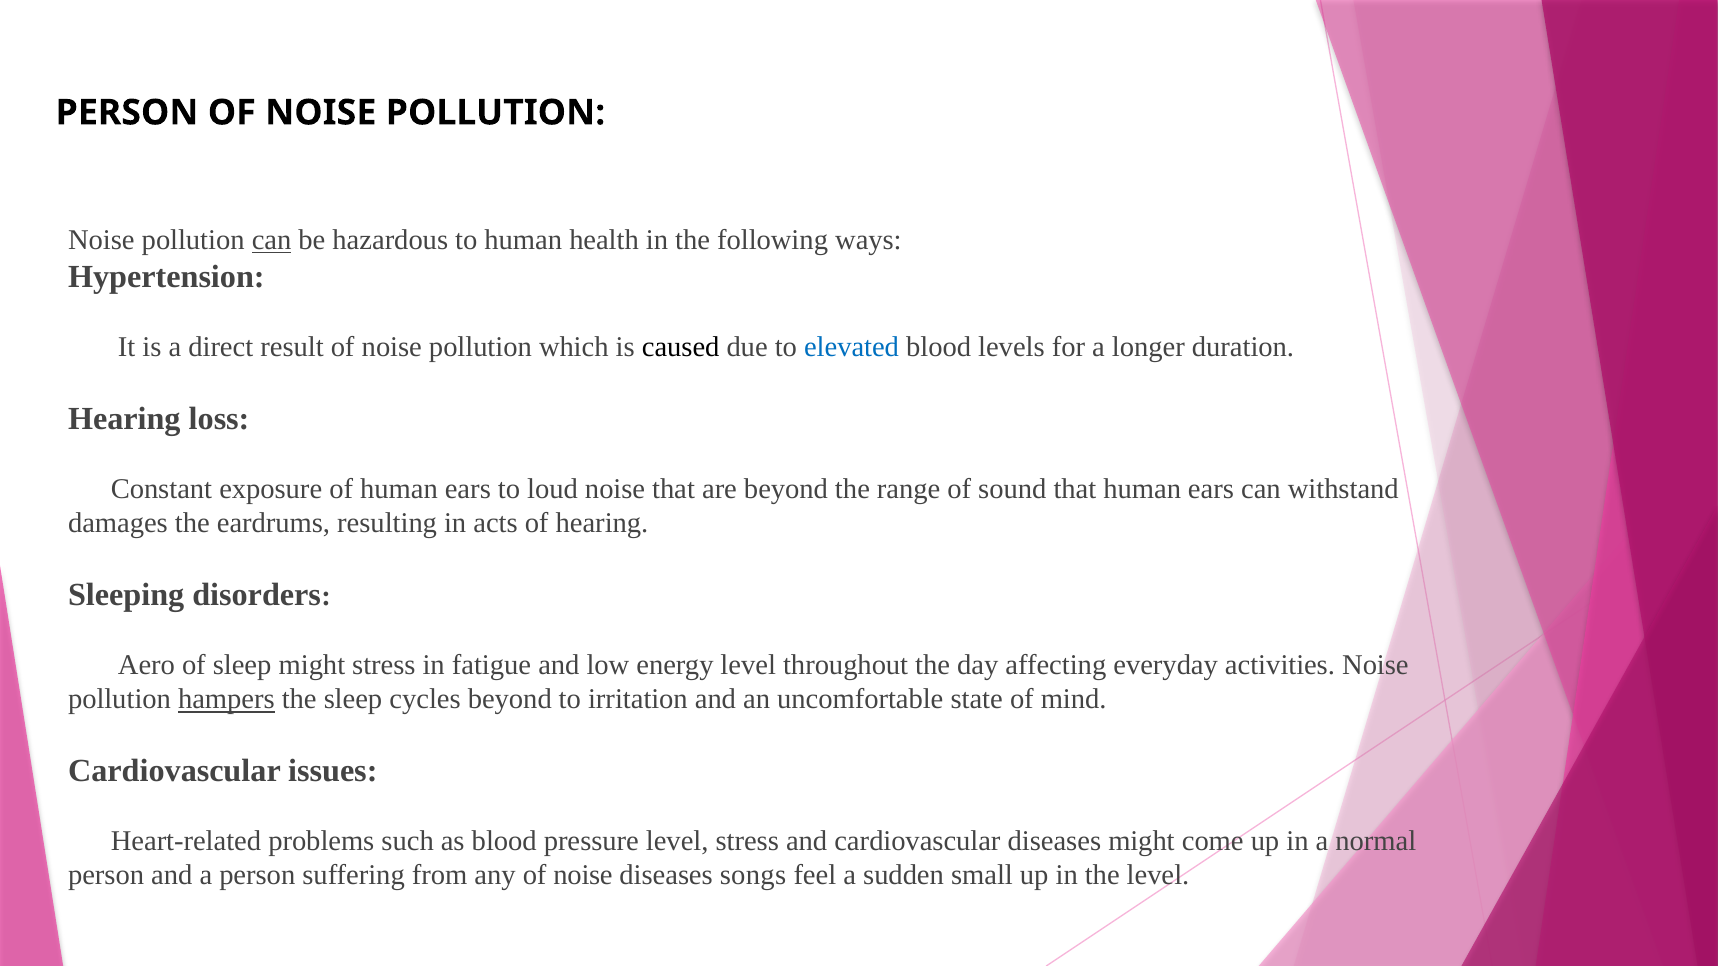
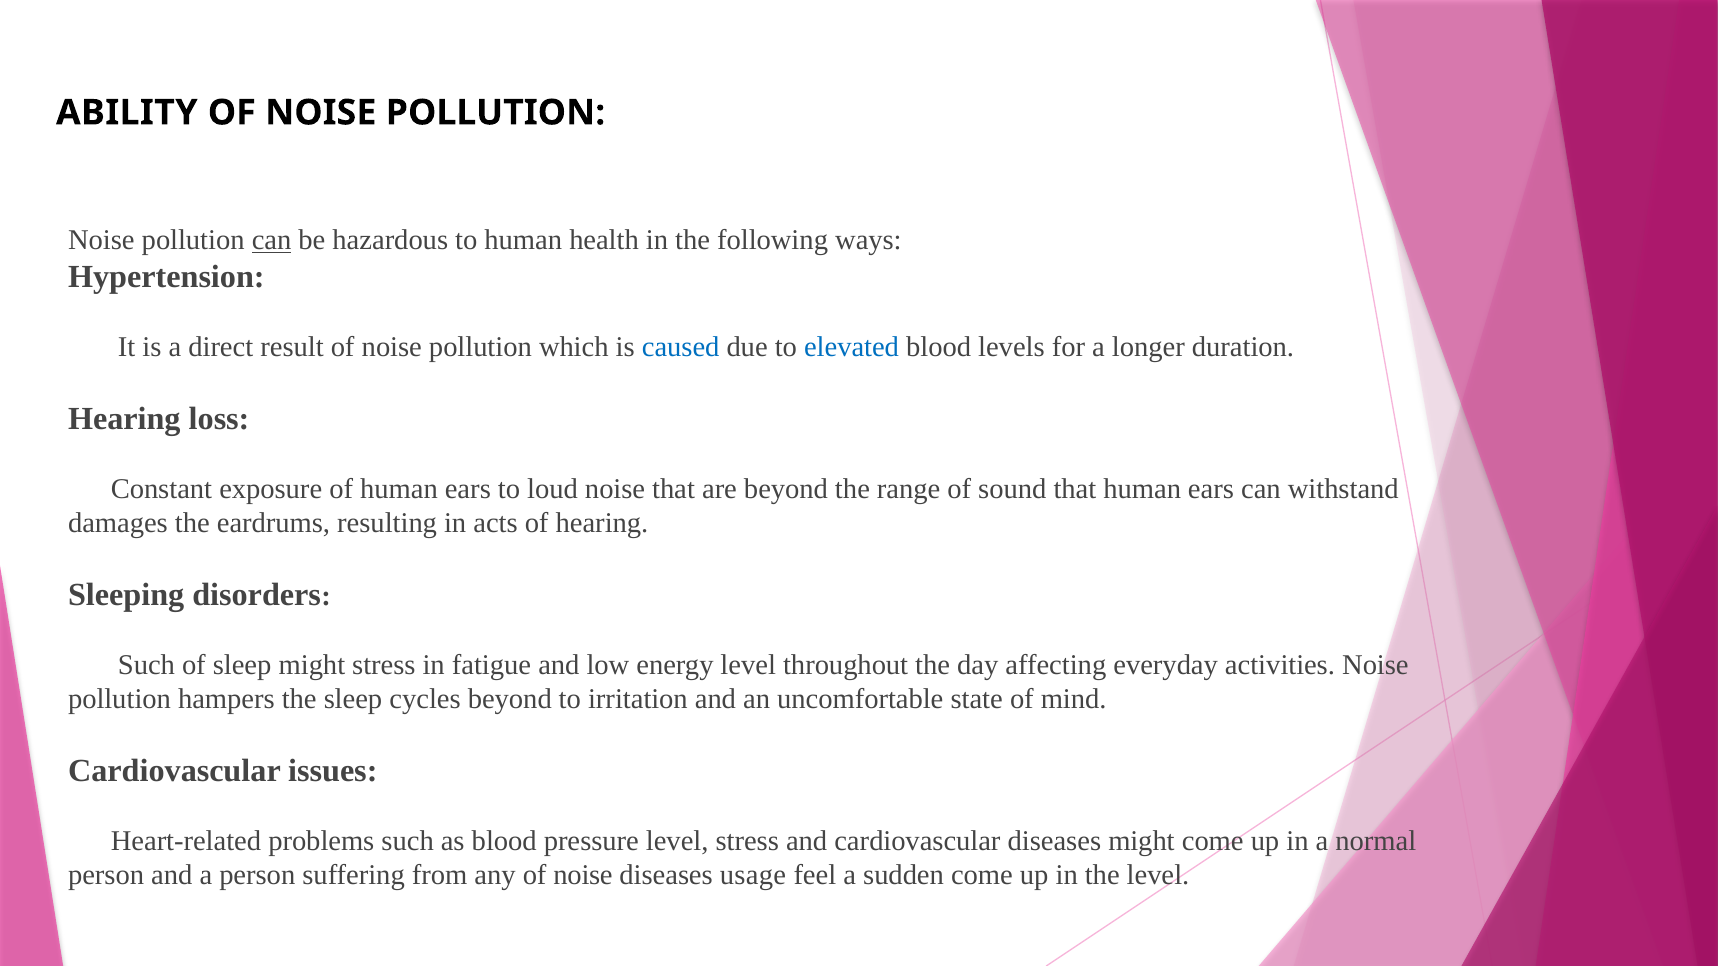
PERSON: PERSON -> ABILITY (127, 113)
caused colour: black -> blue (681, 348)
Aero: Aero -> Such (146, 665)
hampers underline: present -> none (226, 700)
songs: songs -> usage (753, 876)
sudden small: small -> come (982, 876)
